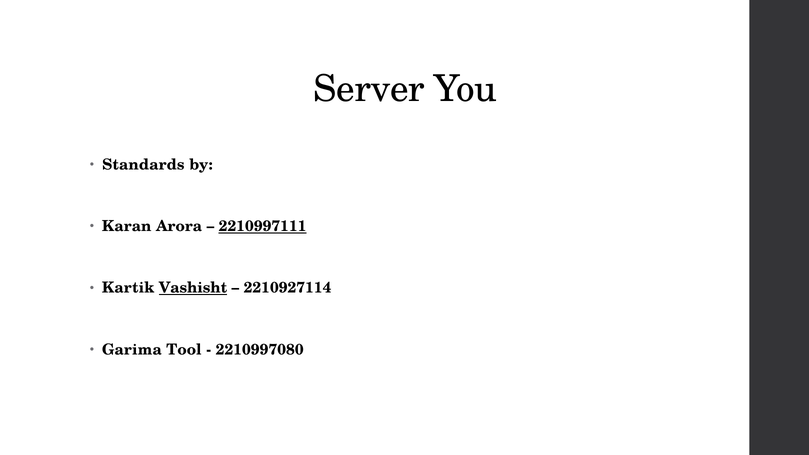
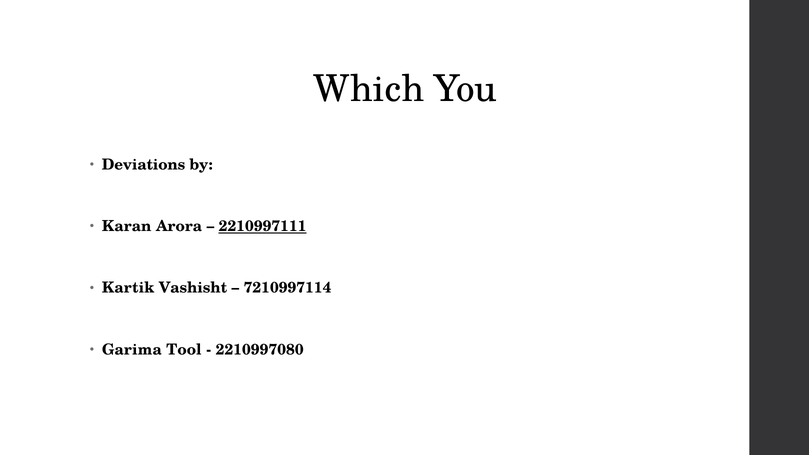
Server: Server -> Which (369, 89)
Standards: Standards -> Deviations (143, 165)
Vashisht underline: present -> none (193, 288)
2210927114: 2210927114 -> 7210997114 (288, 288)
